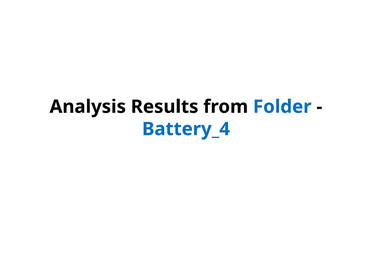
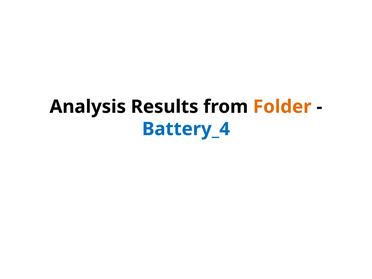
Folder colour: blue -> orange (282, 107)
